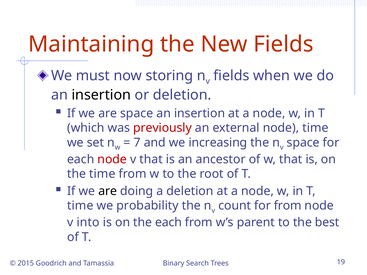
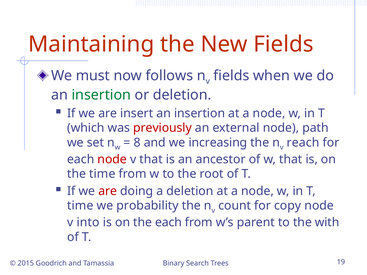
storing: storing -> follows (169, 76)
insertion colour: black -> green (101, 95)
are space: space -> insert (137, 113)
node time: time -> path (315, 128)
7: 7 -> 8 (137, 143)
v space: space -> reach (303, 143)
are colour: black -> red (108, 191)
for from: from -> copy (288, 206)
best: best -> with (327, 223)
